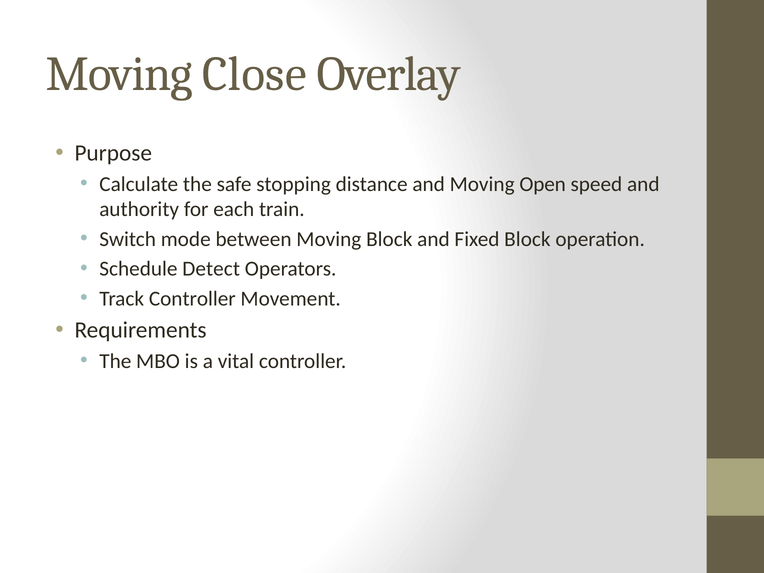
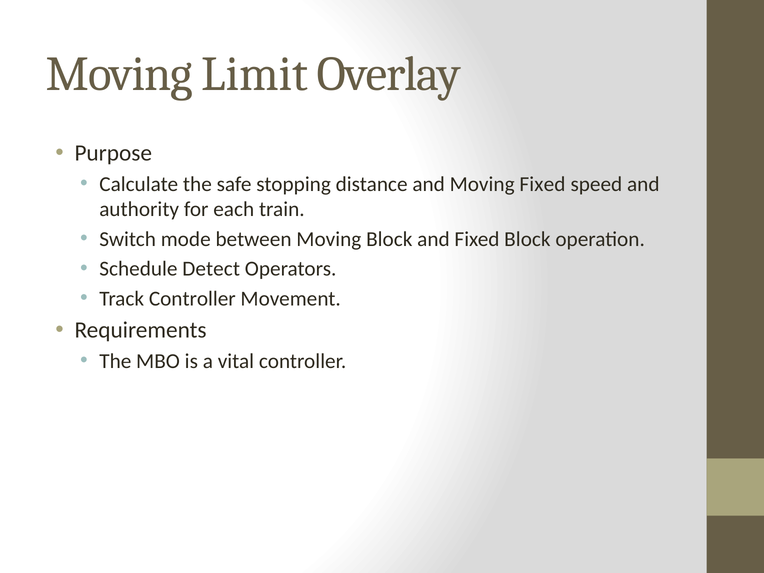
Close: Close -> Limit (255, 74)
Moving Open: Open -> Fixed (542, 184)
